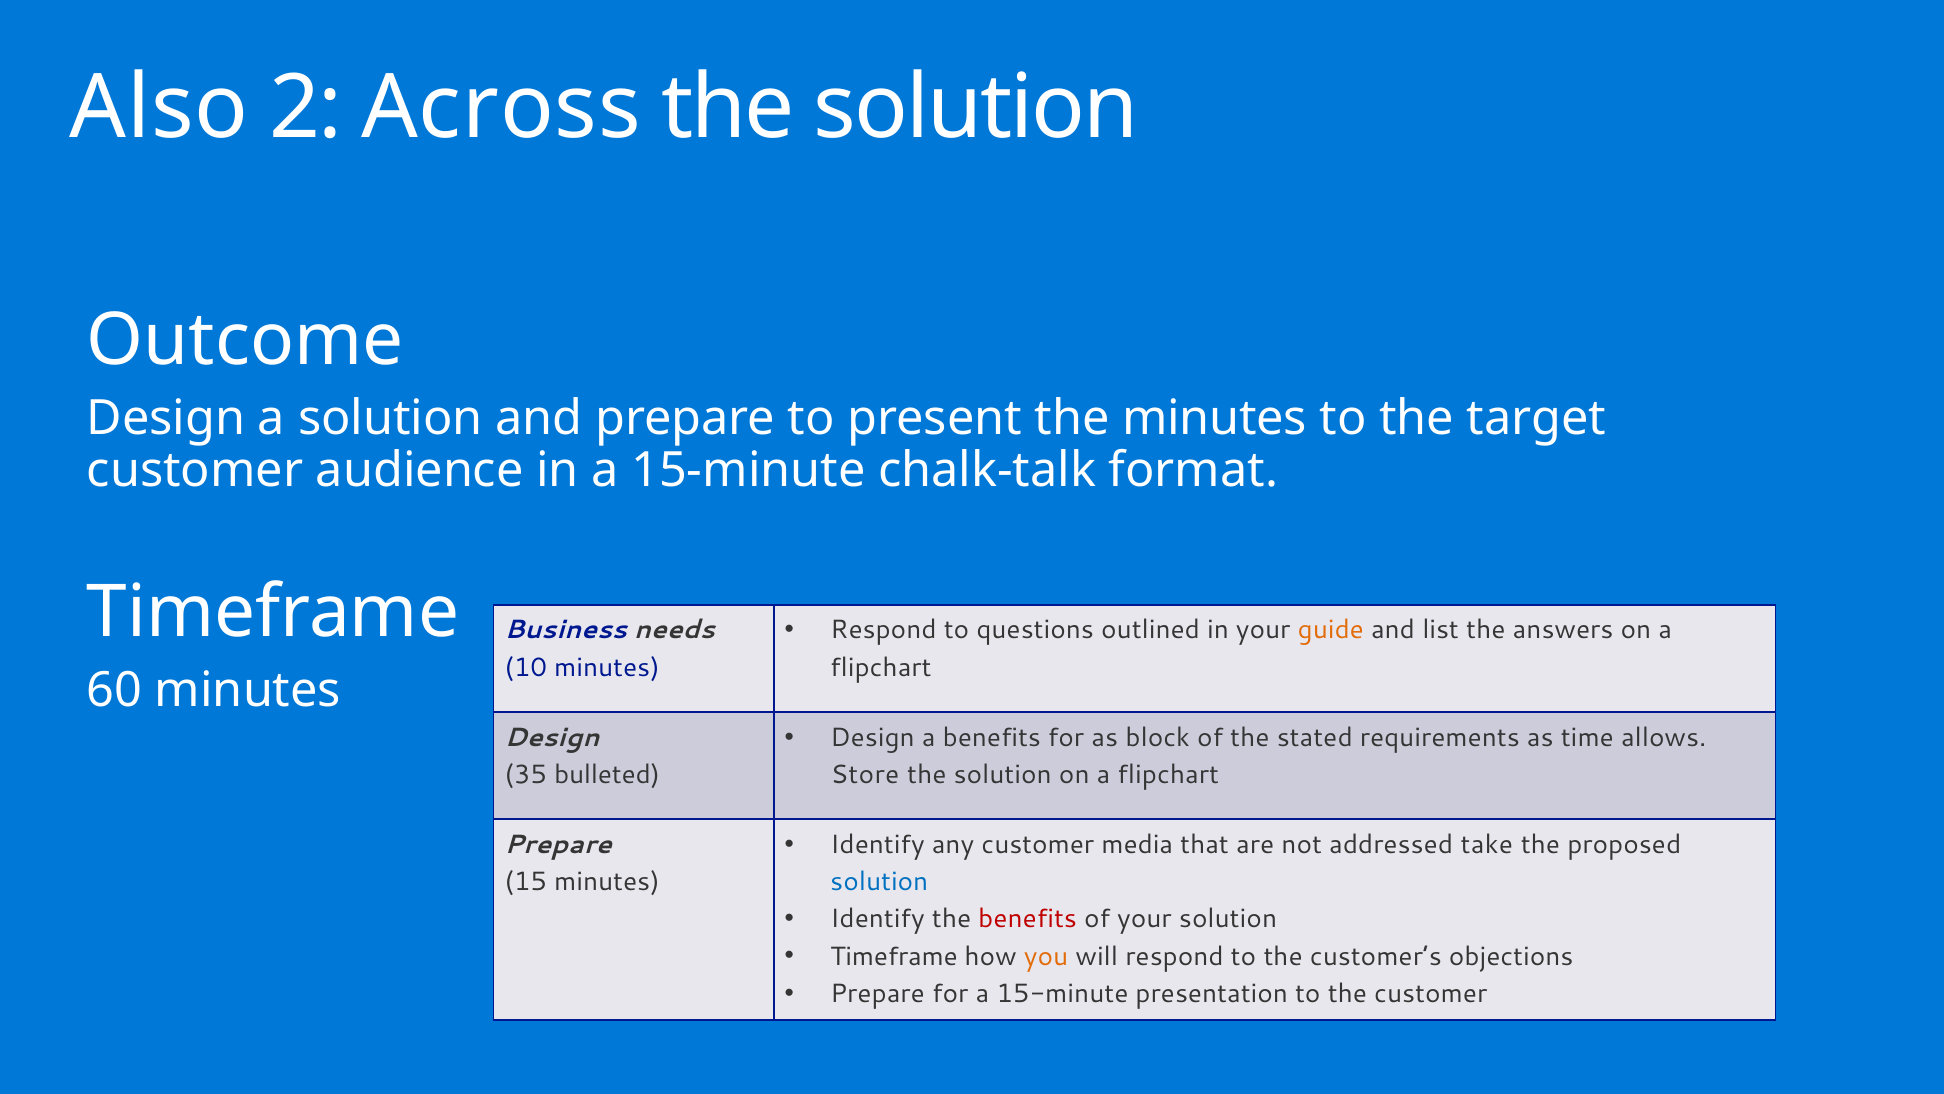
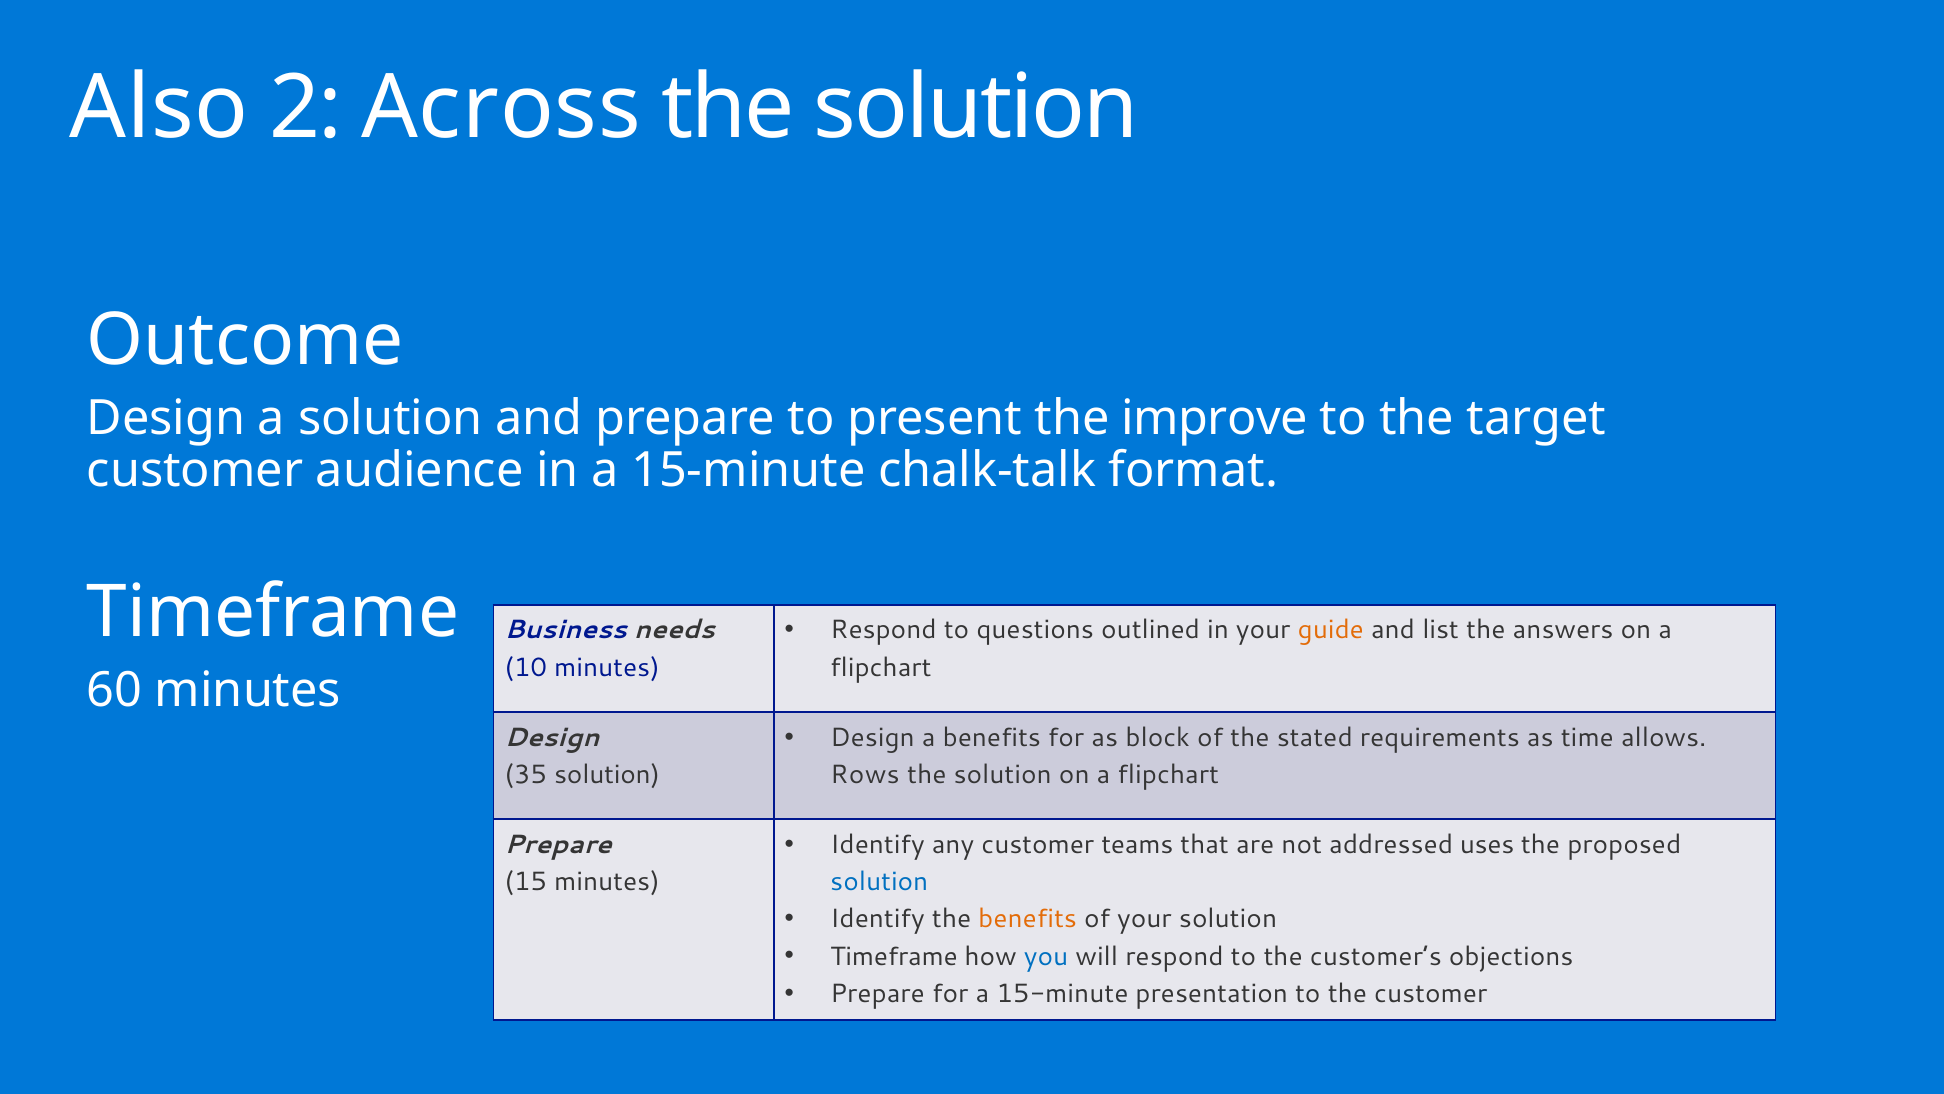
the minutes: minutes -> improve (1215, 418)
35 bulleted: bulleted -> solution (607, 774)
Store: Store -> Rows (865, 774)
media: media -> teams (1137, 844)
take: take -> uses (1487, 844)
benefits colour: red -> orange (1028, 919)
you colour: orange -> blue (1046, 956)
